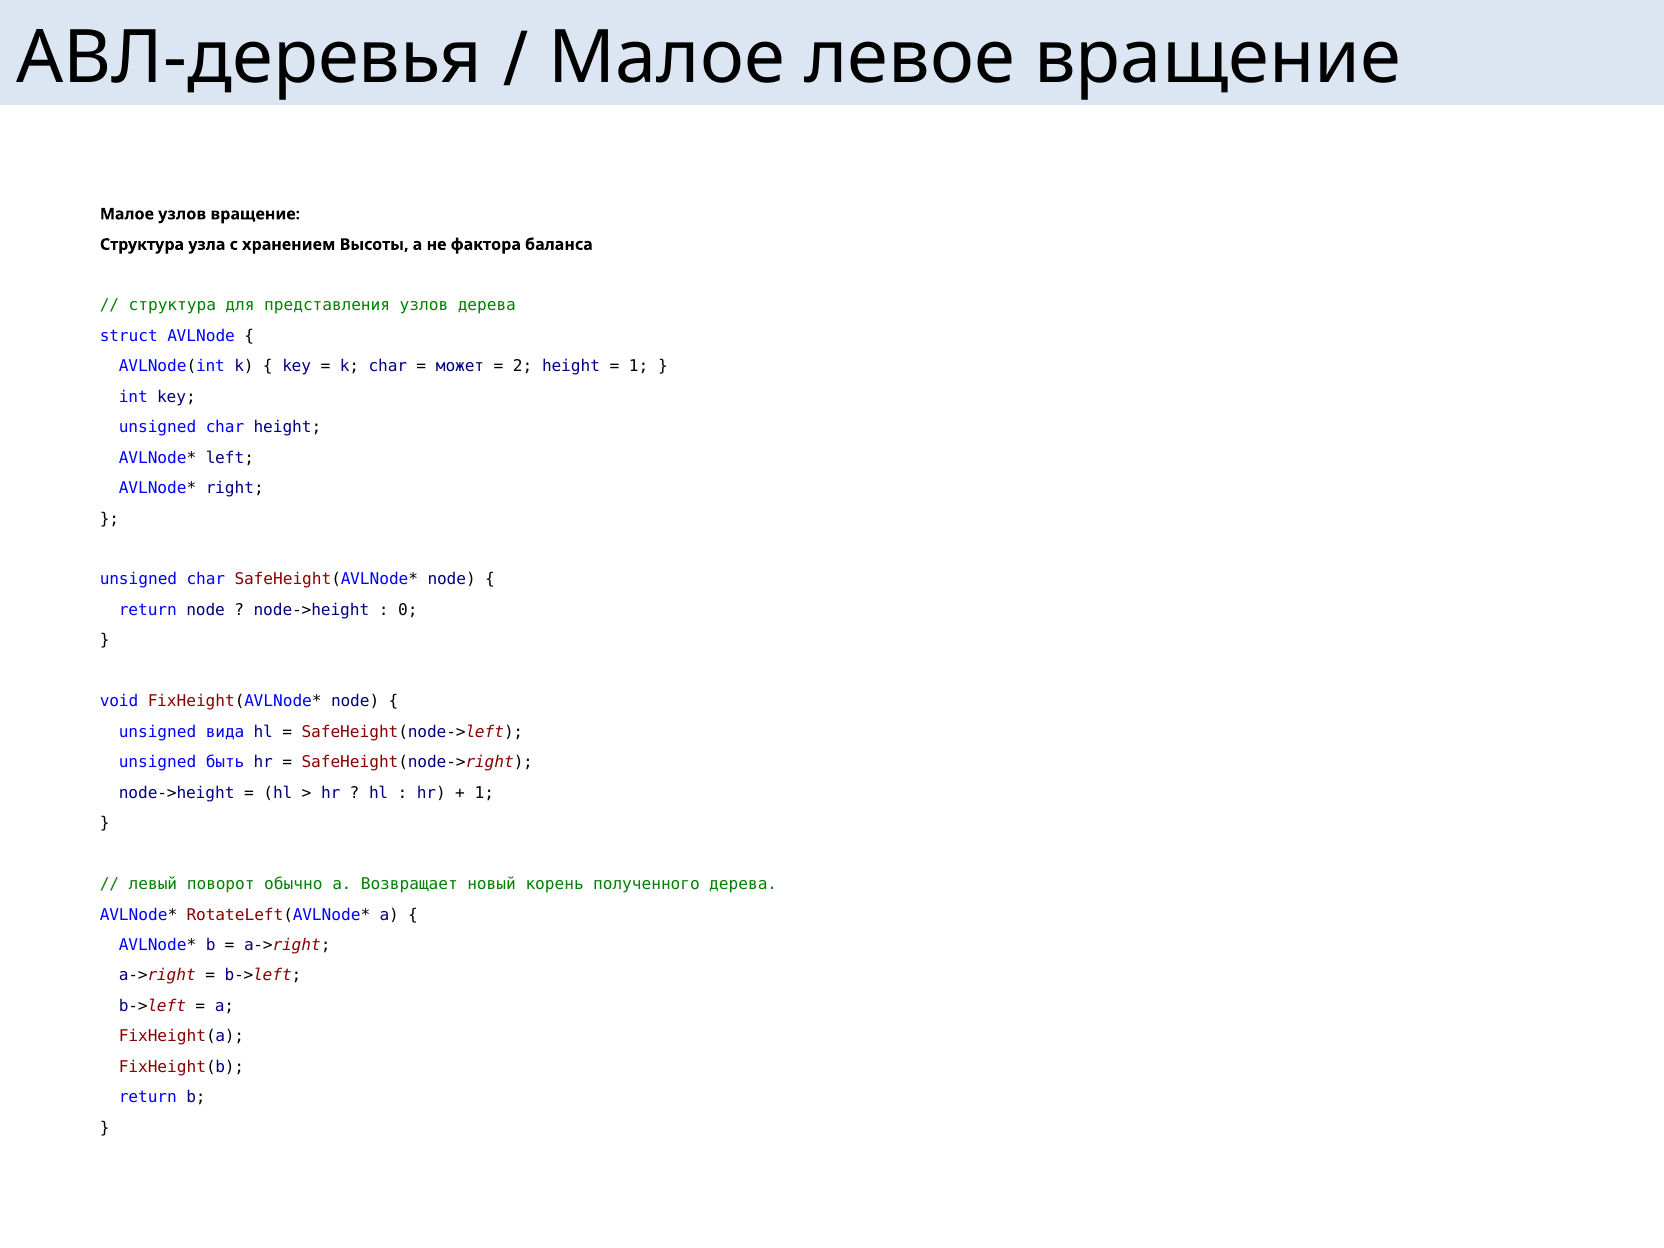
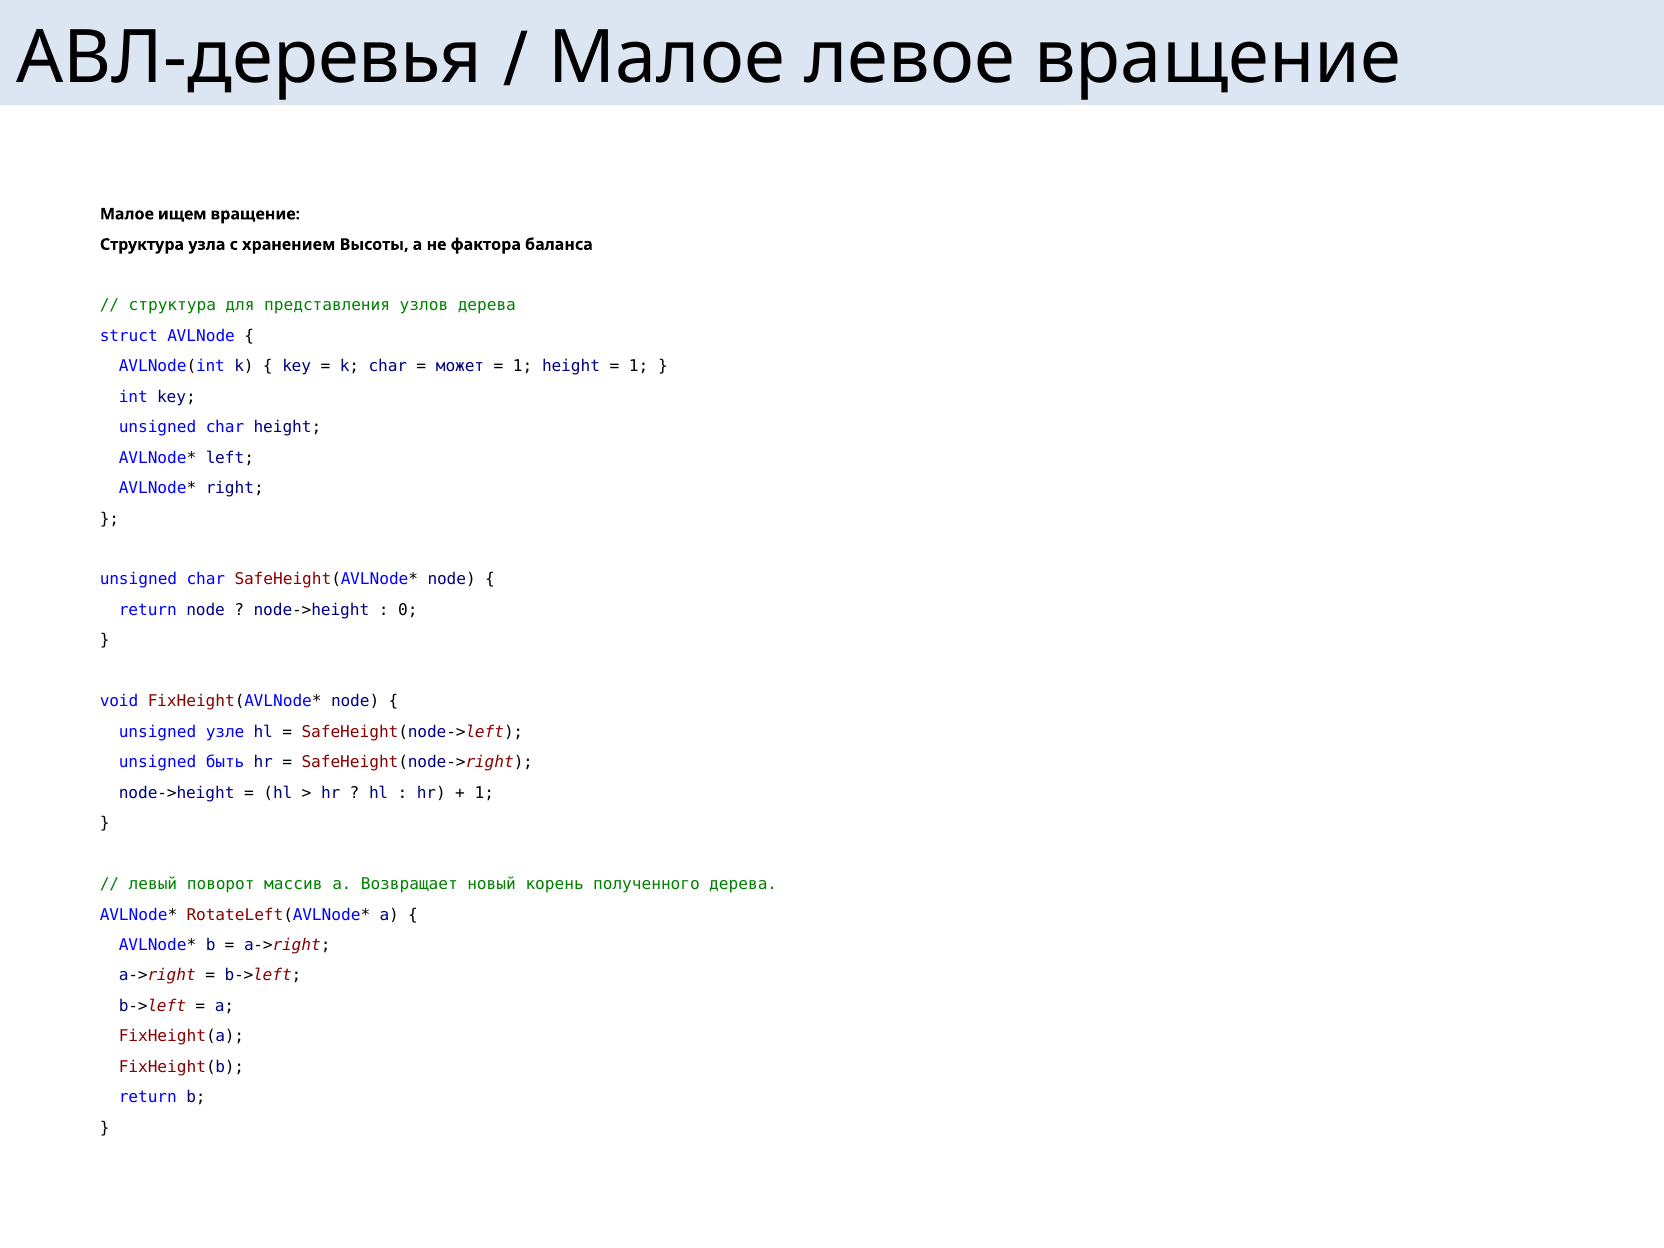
Малое узлов: узлов -> ищем (182, 214)
2: 2 -> 1 (523, 366)
вида: вида -> узле (225, 732)
обычно: обычно -> массив (293, 884)
